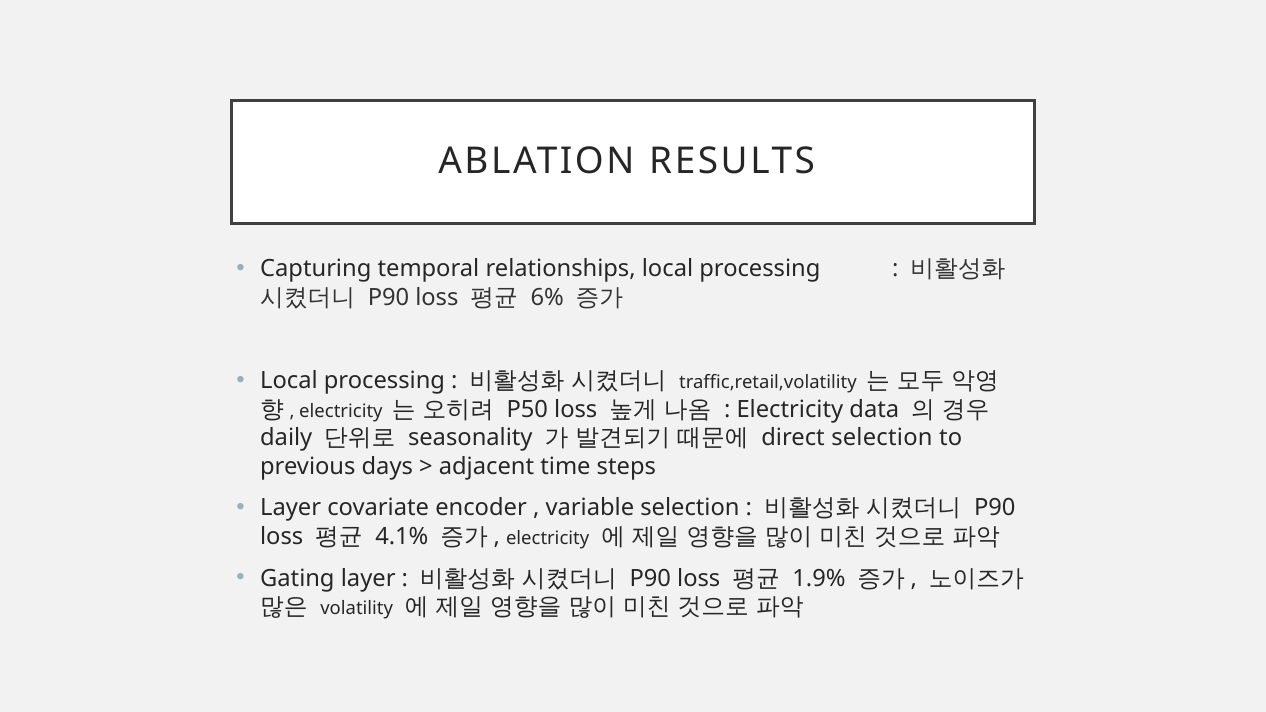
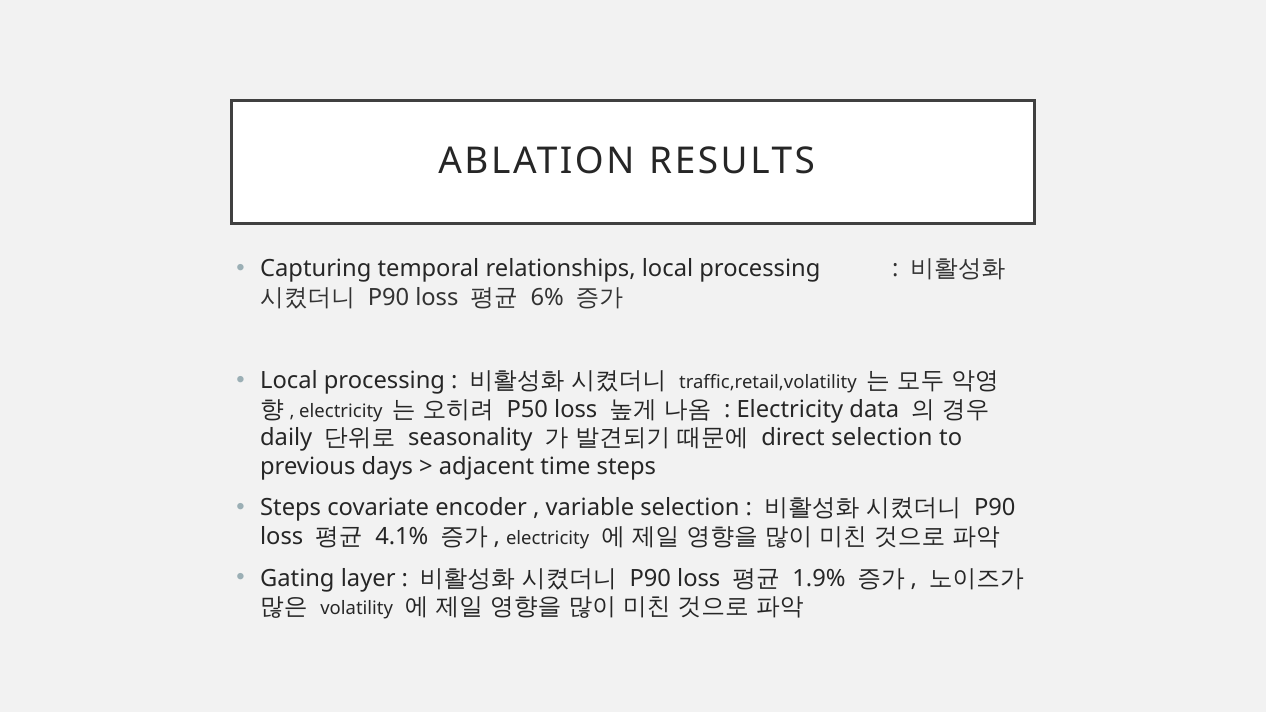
Layer: Layer -> Steps (291, 508)
